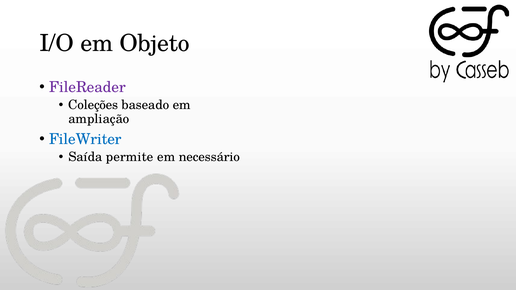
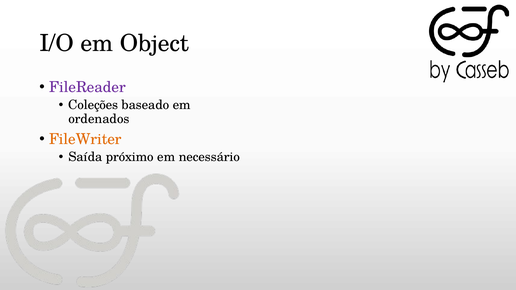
Objeto: Objeto -> Object (155, 43)
ampliação: ampliação -> ordenados (99, 119)
FileWriter colour: blue -> orange (85, 139)
permite: permite -> próximo (130, 157)
